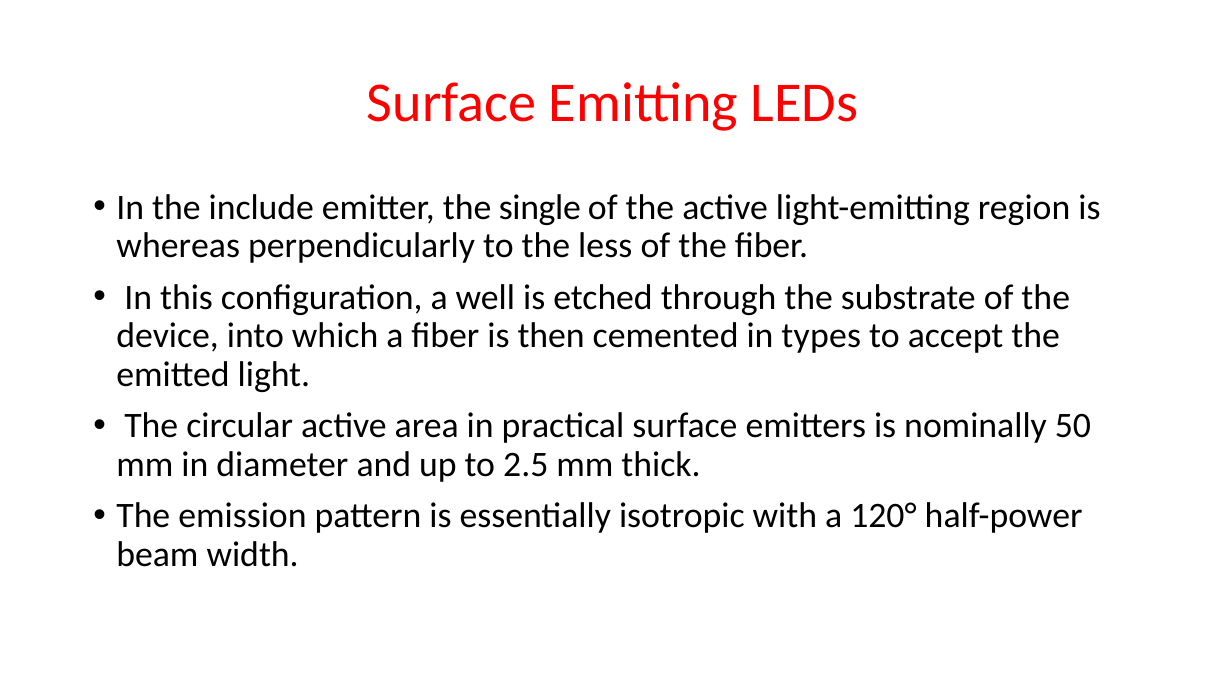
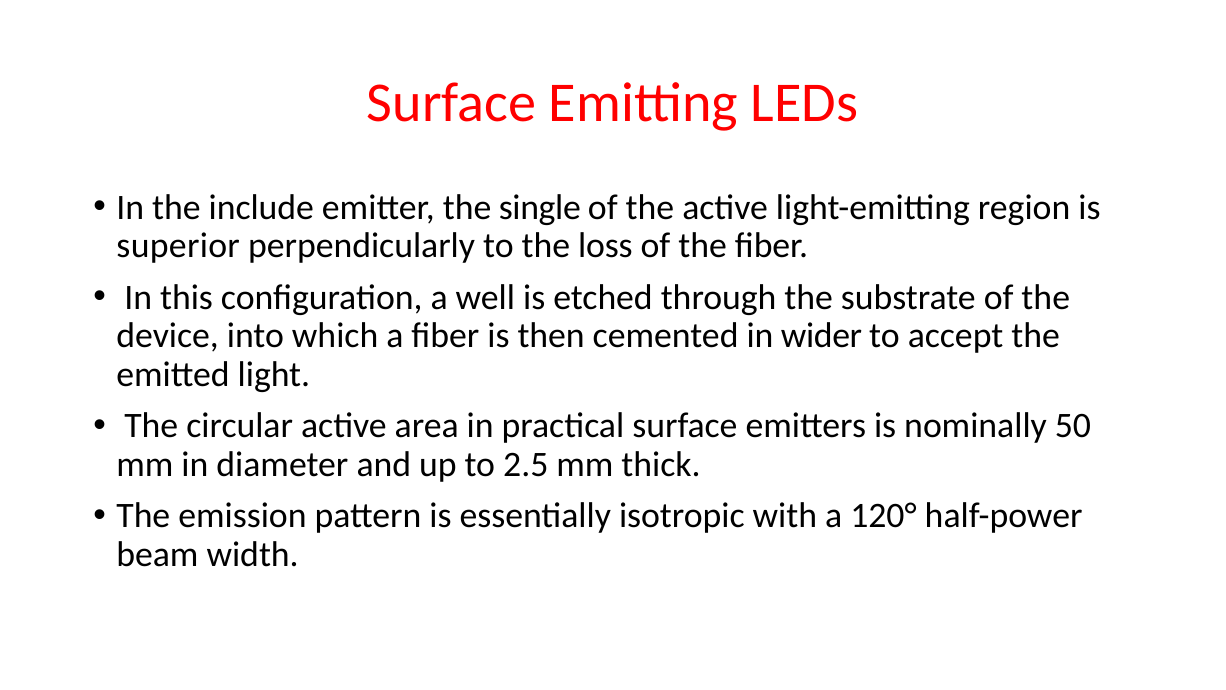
whereas: whereas -> superior (178, 246)
less: less -> loss (605, 246)
types: types -> wider (822, 336)
